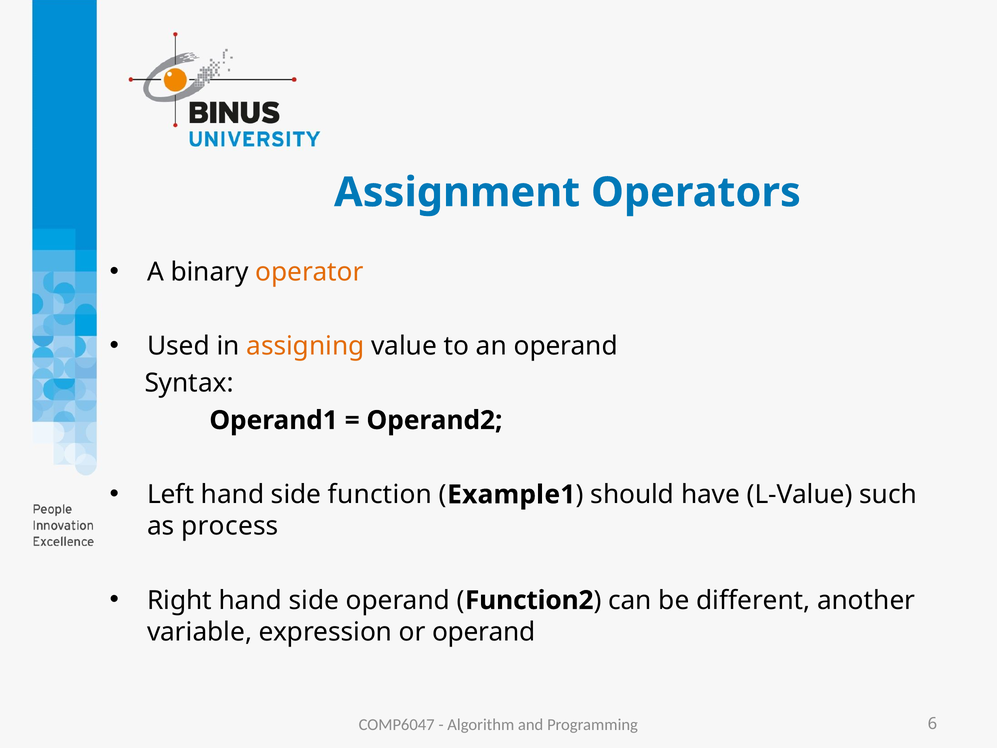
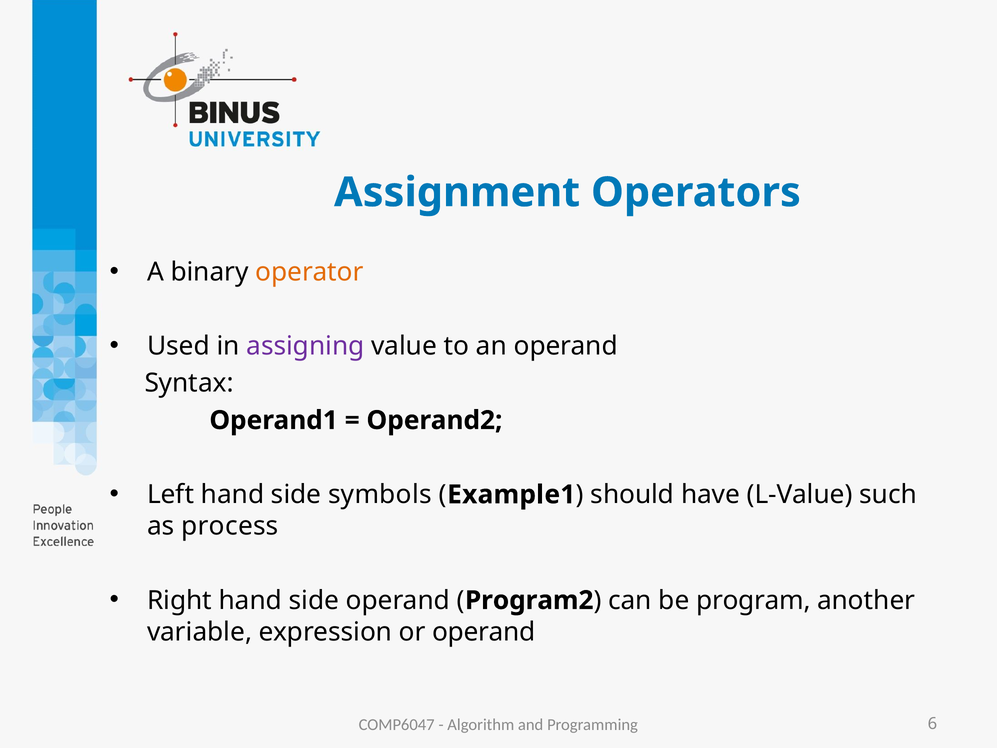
assigning colour: orange -> purple (305, 346)
function: function -> symbols (380, 494)
Function2: Function2 -> Program2 (529, 600)
different: different -> program (753, 600)
